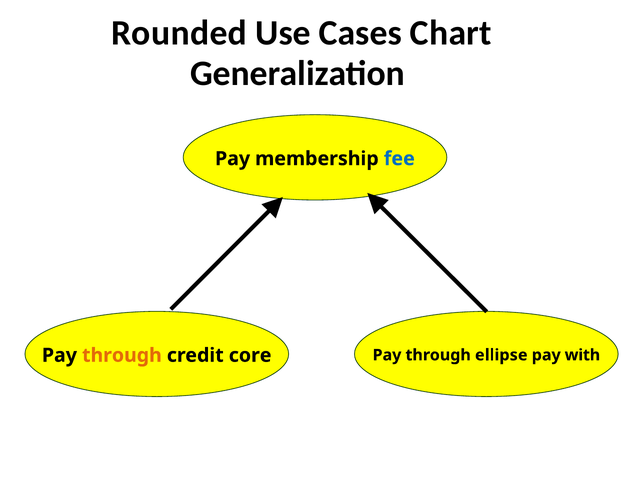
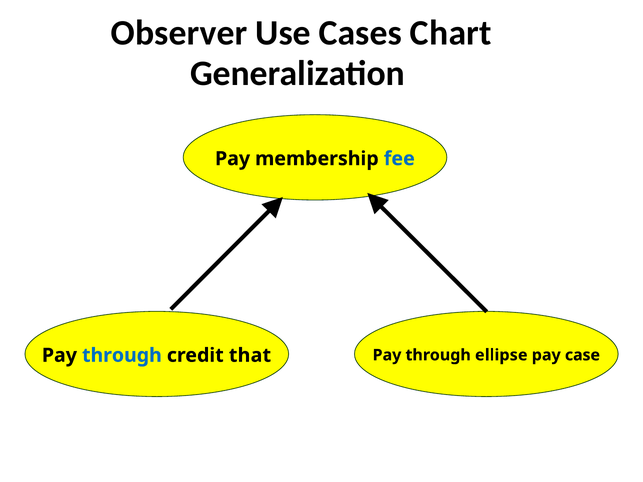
Rounded: Rounded -> Observer (179, 33)
through colour: orange -> blue (122, 356)
core: core -> that (250, 356)
with: with -> case (582, 355)
